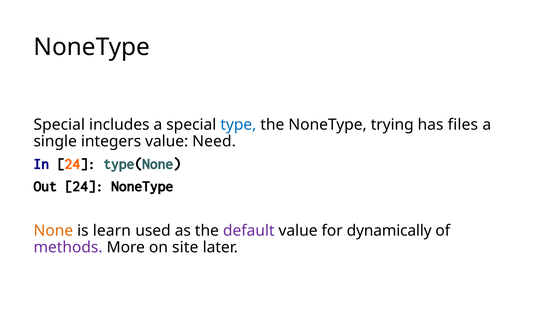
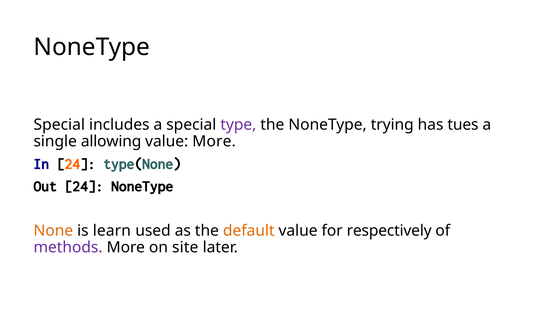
type colour: blue -> purple (238, 125)
files: files -> tues (463, 125)
integers: integers -> allowing (111, 141)
value Need: Need -> More (214, 141)
default colour: purple -> orange (249, 231)
dynamically: dynamically -> respectively (389, 231)
